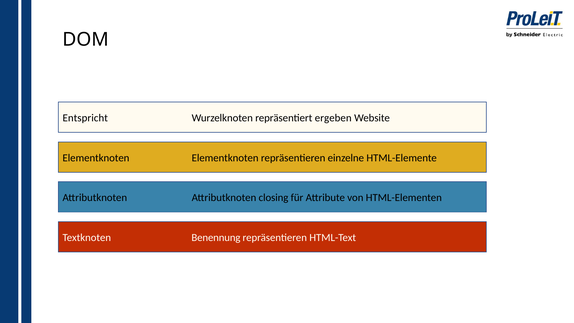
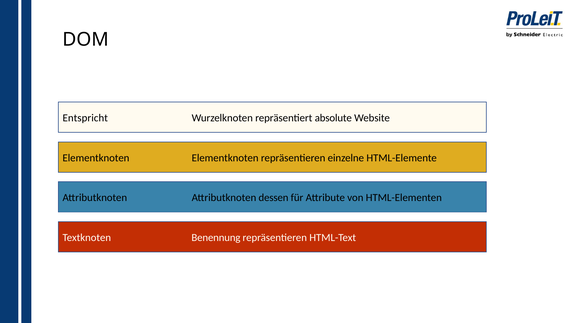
ergeben: ergeben -> absolute (333, 118)
closing: closing -> dessen (273, 198)
